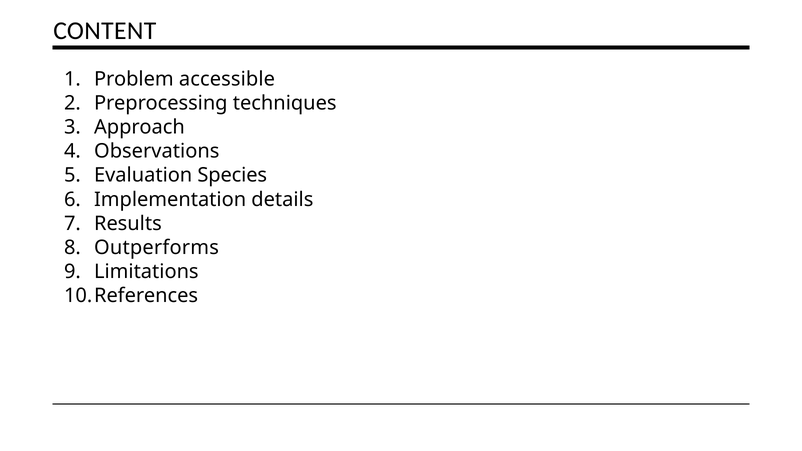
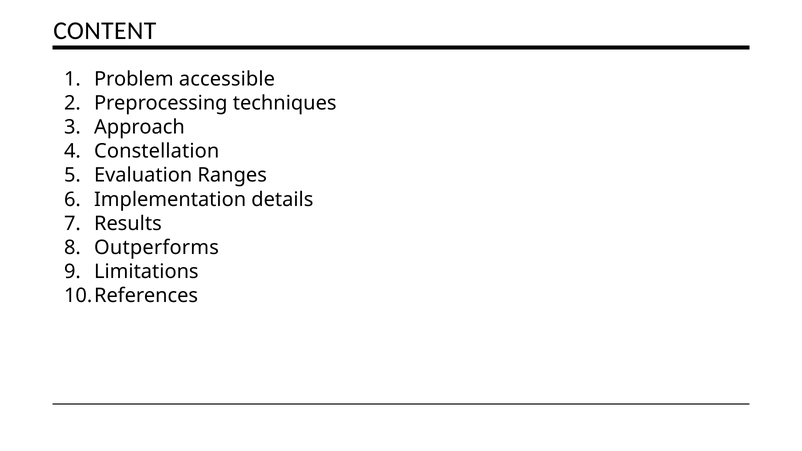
Observations: Observations -> Constellation (157, 151)
Species: Species -> Ranges (232, 175)
